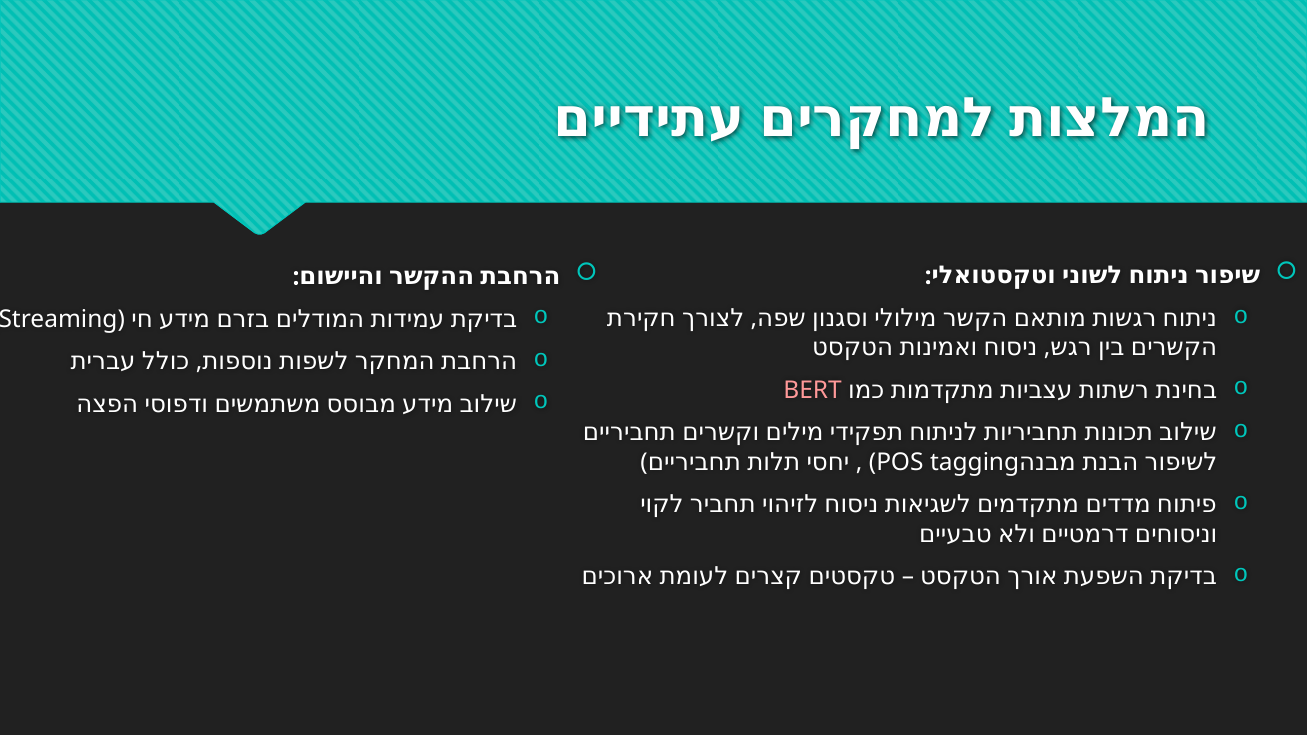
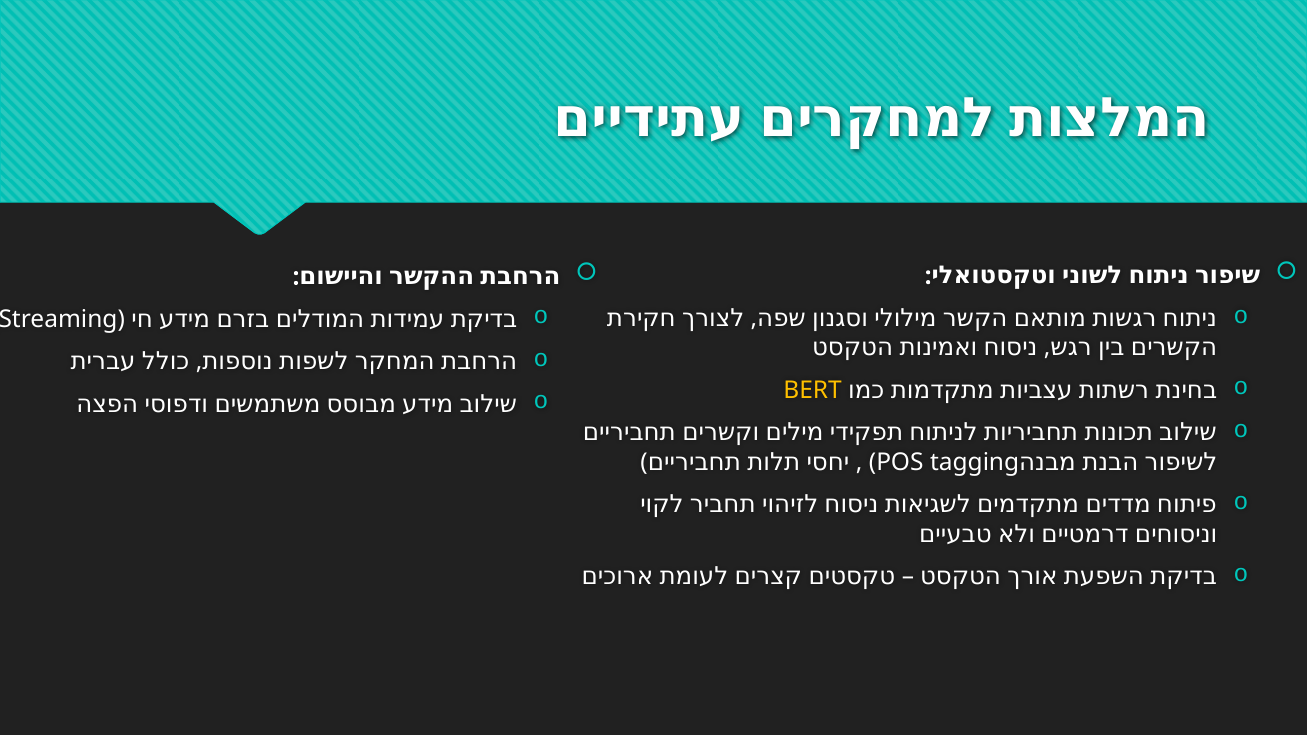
BERT colour: pink -> yellow (813, 390)
